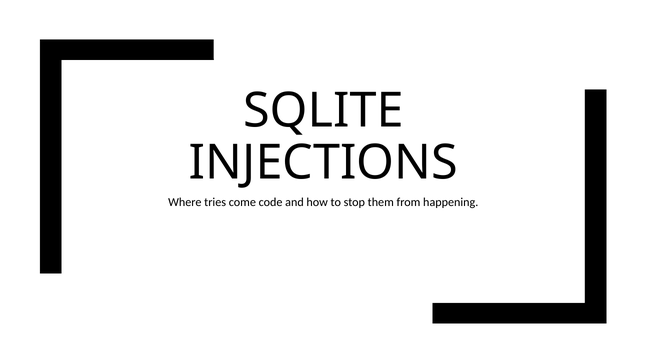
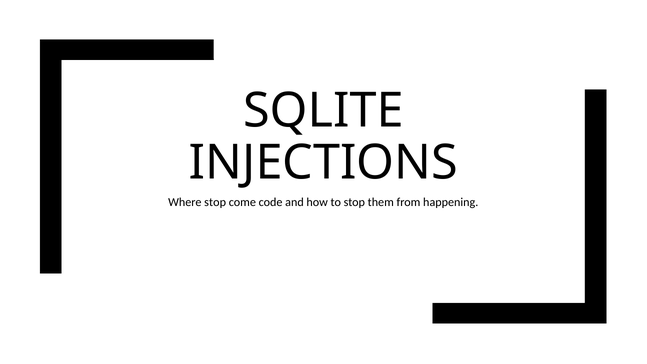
Where tries: tries -> stop (215, 202)
